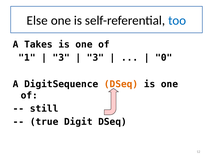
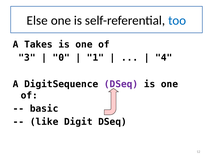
1: 1 -> 3 (27, 58)
3: 3 -> 0 (61, 58)
3: 3 -> 1 (95, 58)
0: 0 -> 4 (164, 58)
DSeq colour: orange -> purple (121, 84)
still: still -> basic (44, 109)
true: true -> like (44, 122)
